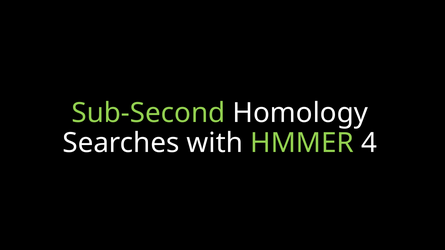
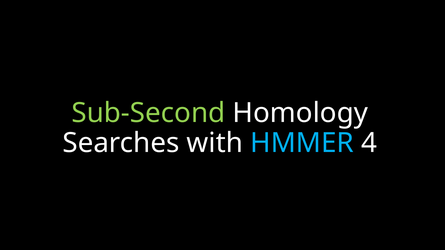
HMMER colour: light green -> light blue (302, 143)
